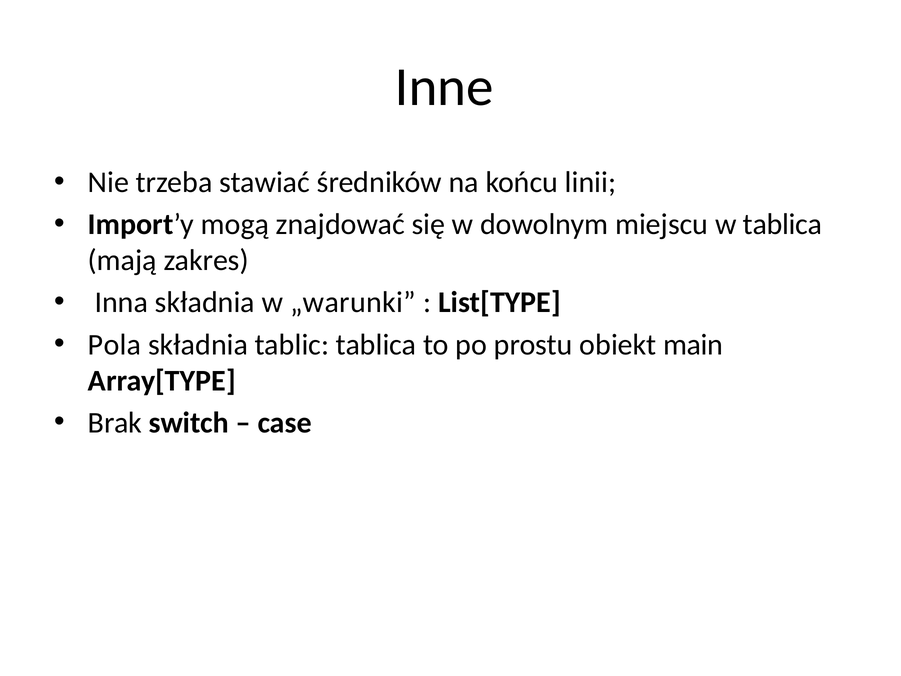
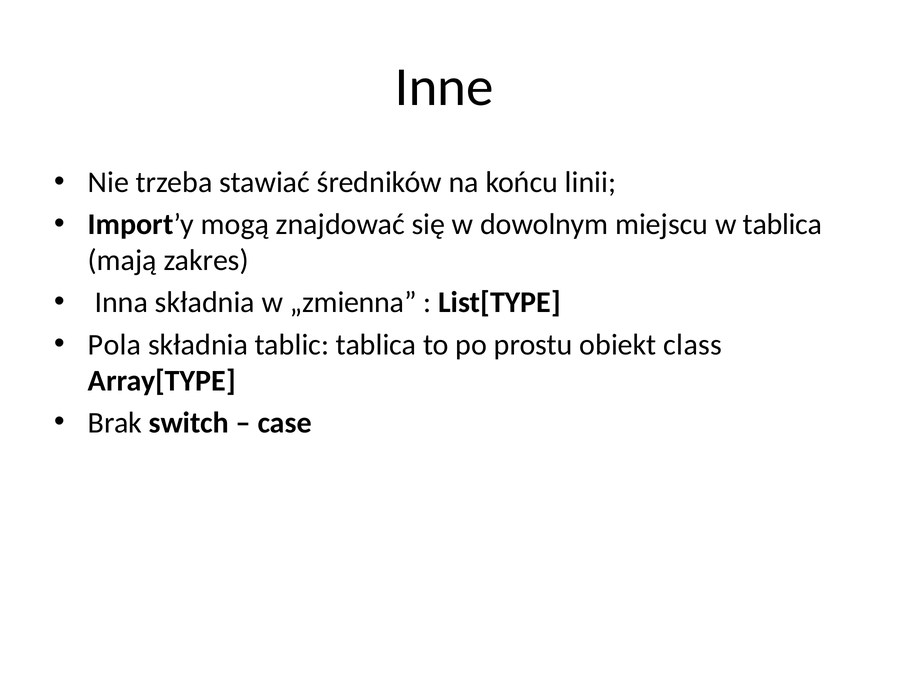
„warunki: „warunki -> „zmienna (353, 302)
main: main -> class (693, 344)
